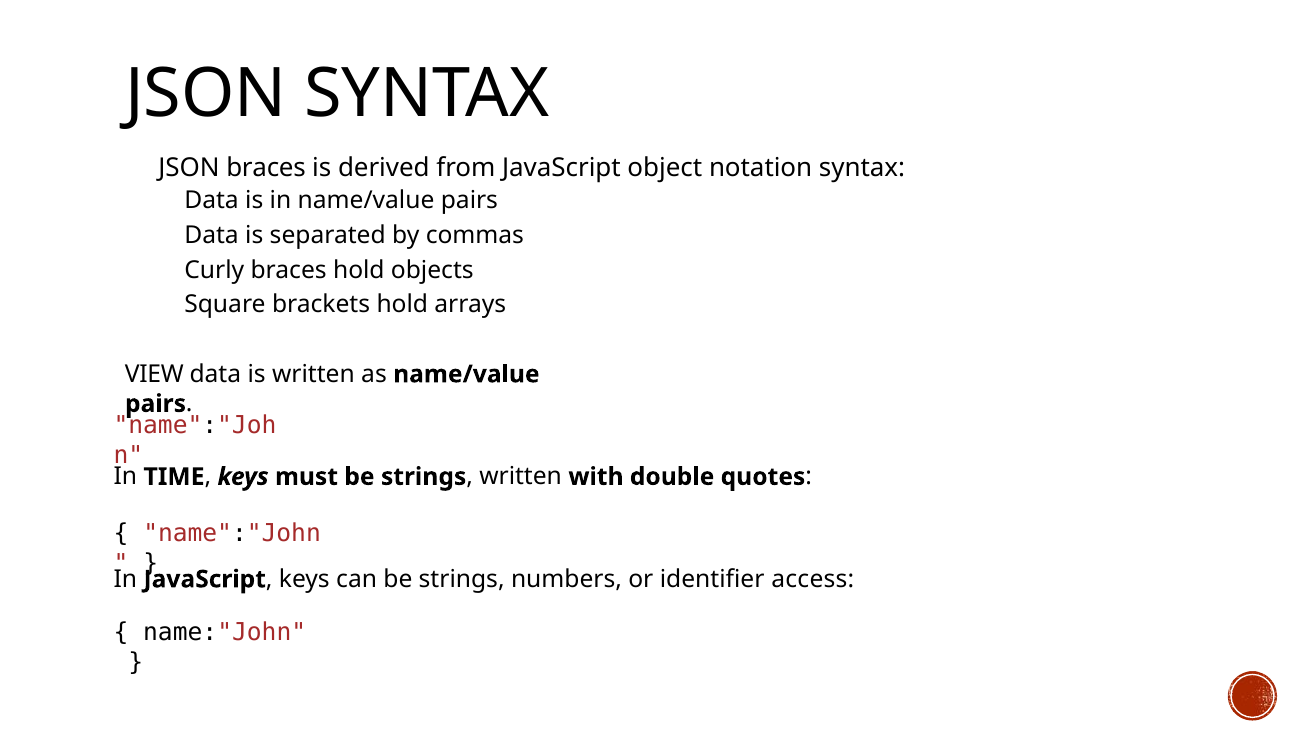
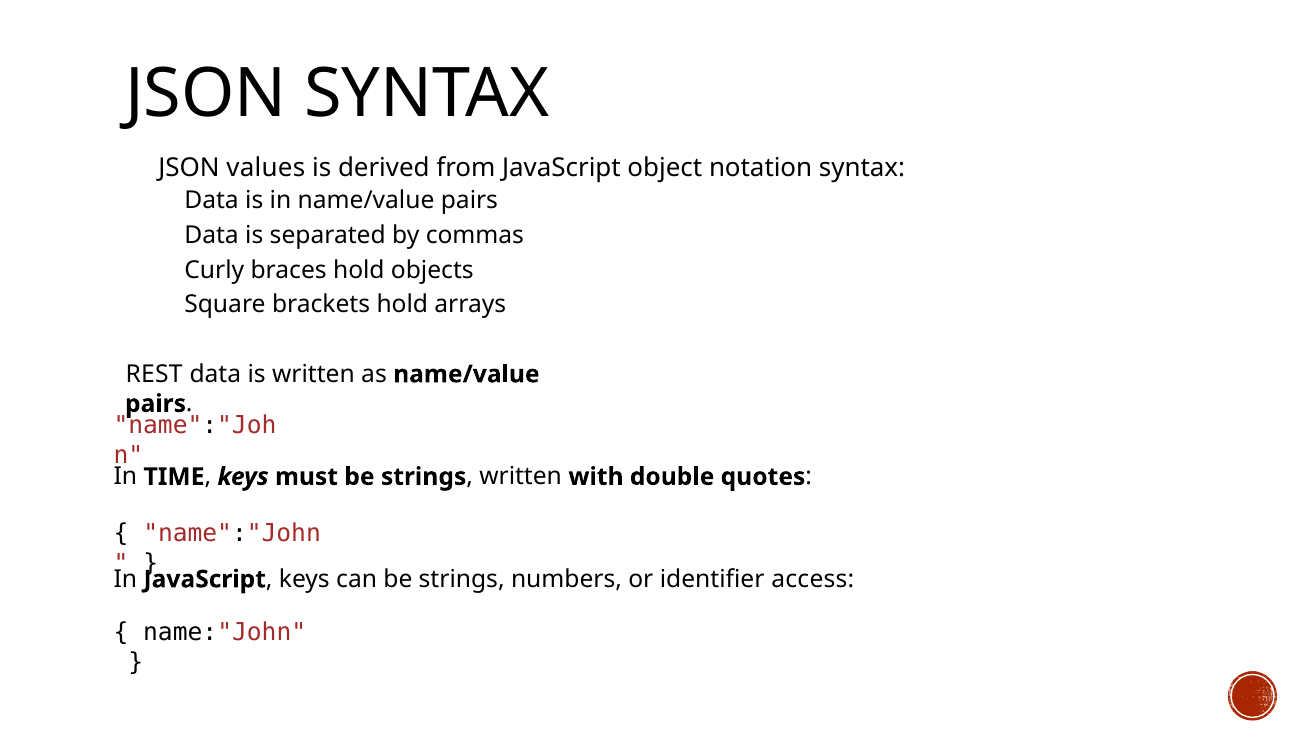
braces: braces -> values (266, 167)
VIEW: VIEW -> REST (154, 374)
